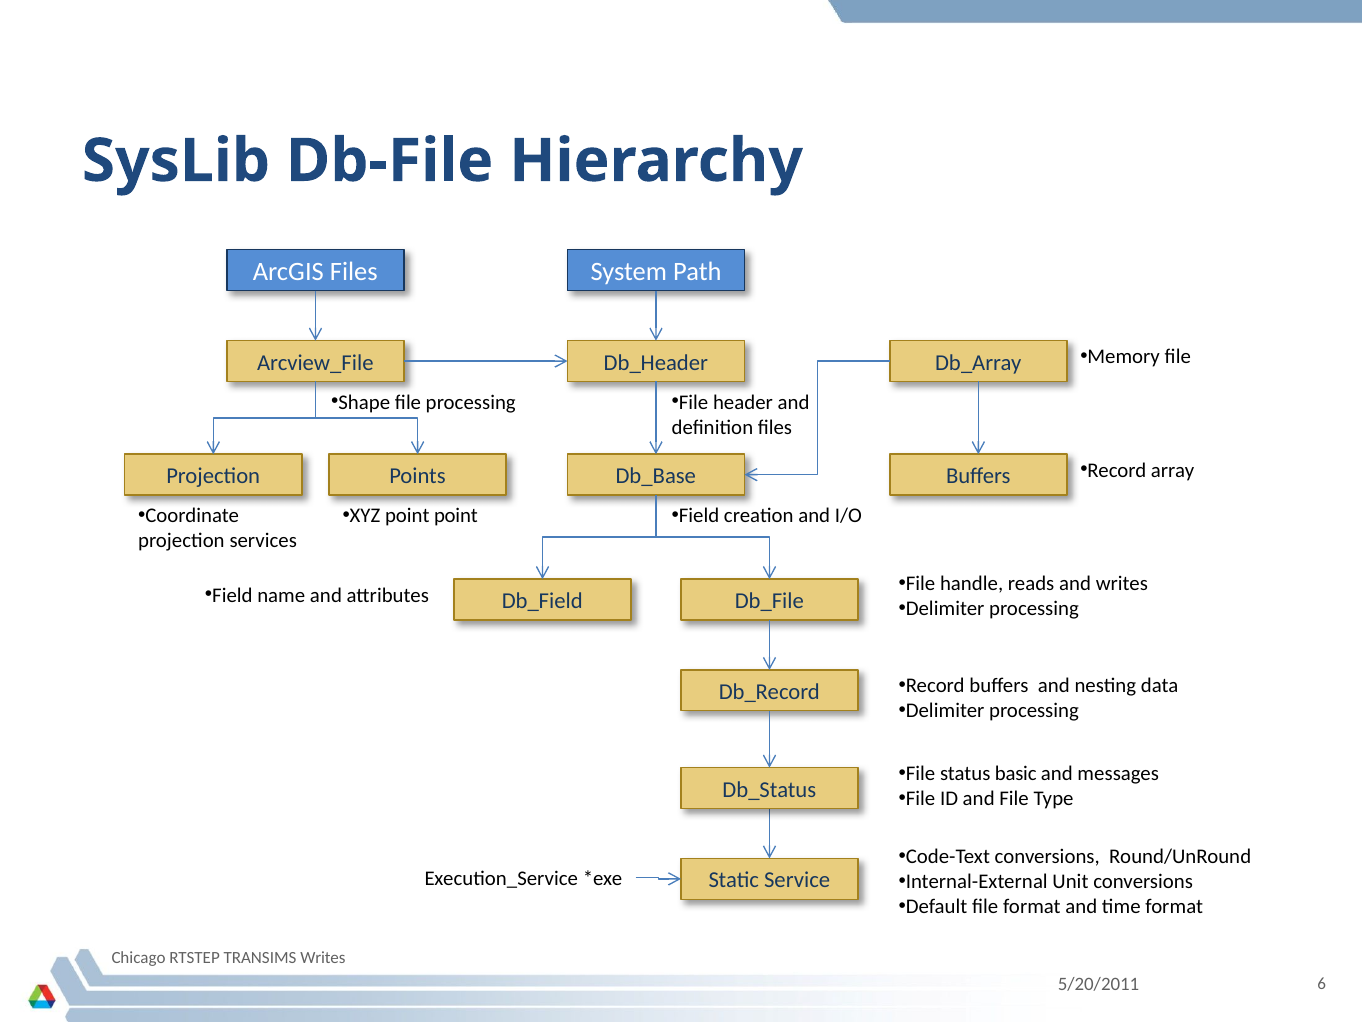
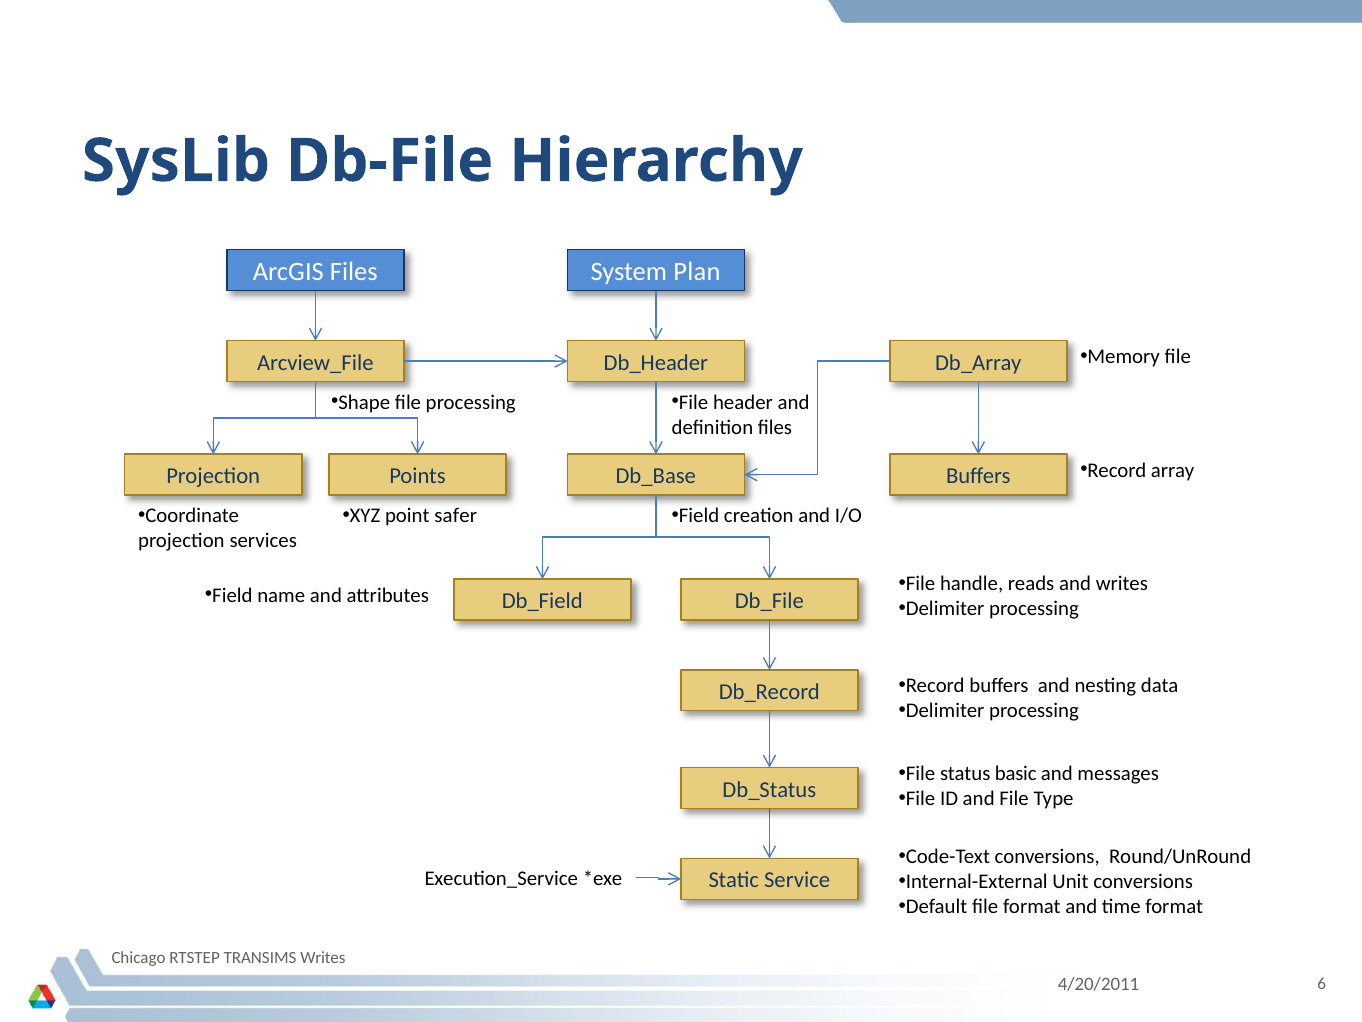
Path: Path -> Plan (697, 272)
point point: point -> safer (456, 515)
5/20/2011: 5/20/2011 -> 4/20/2011 (1099, 984)
